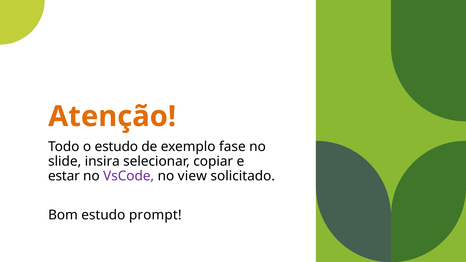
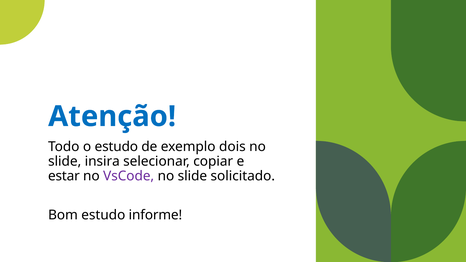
Atenção colour: orange -> blue (112, 116)
fase: fase -> dois (232, 147)
view: view -> slide (192, 176)
prompt: prompt -> informe (155, 215)
